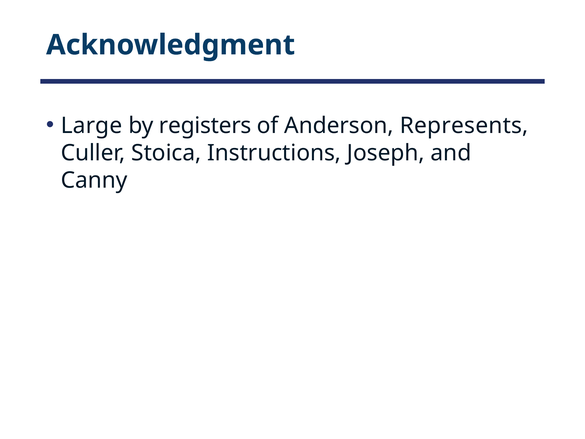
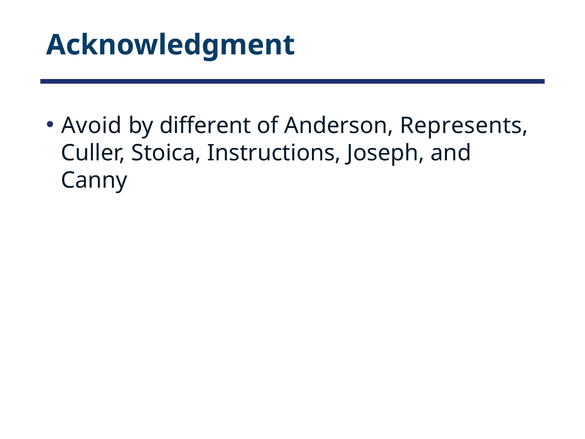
Large: Large -> Avoid (91, 125)
registers: registers -> different (205, 125)
